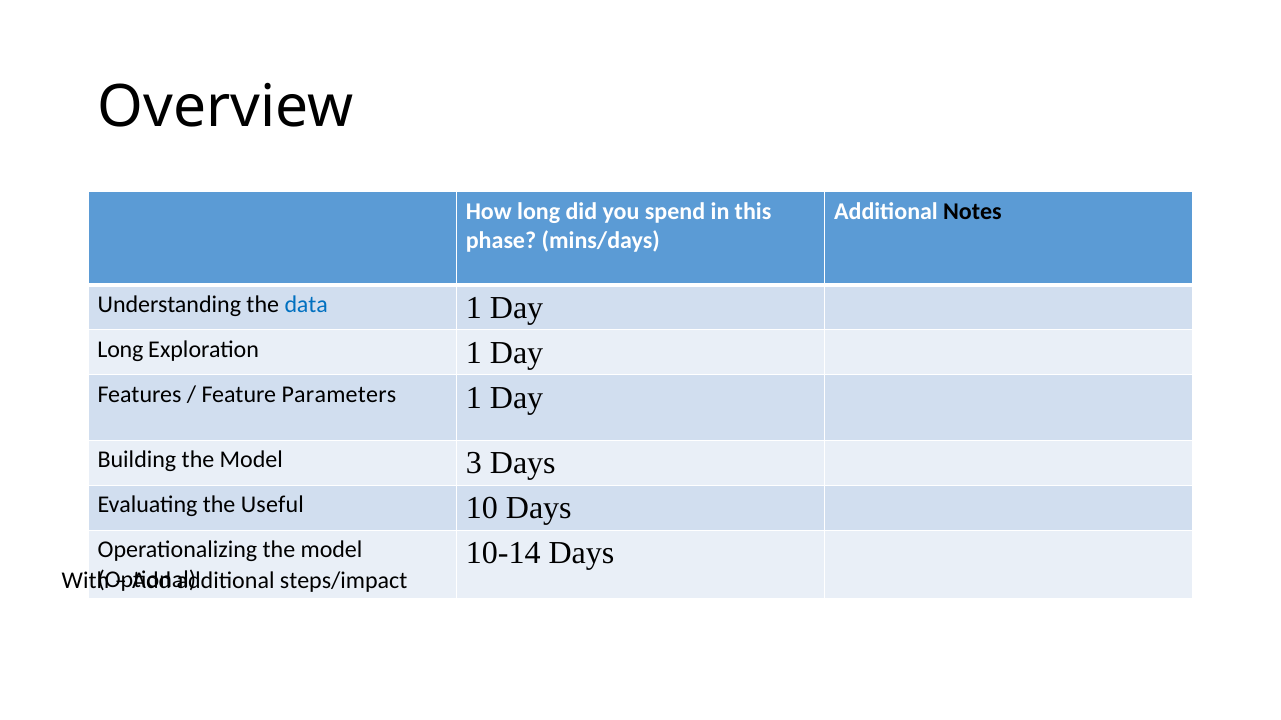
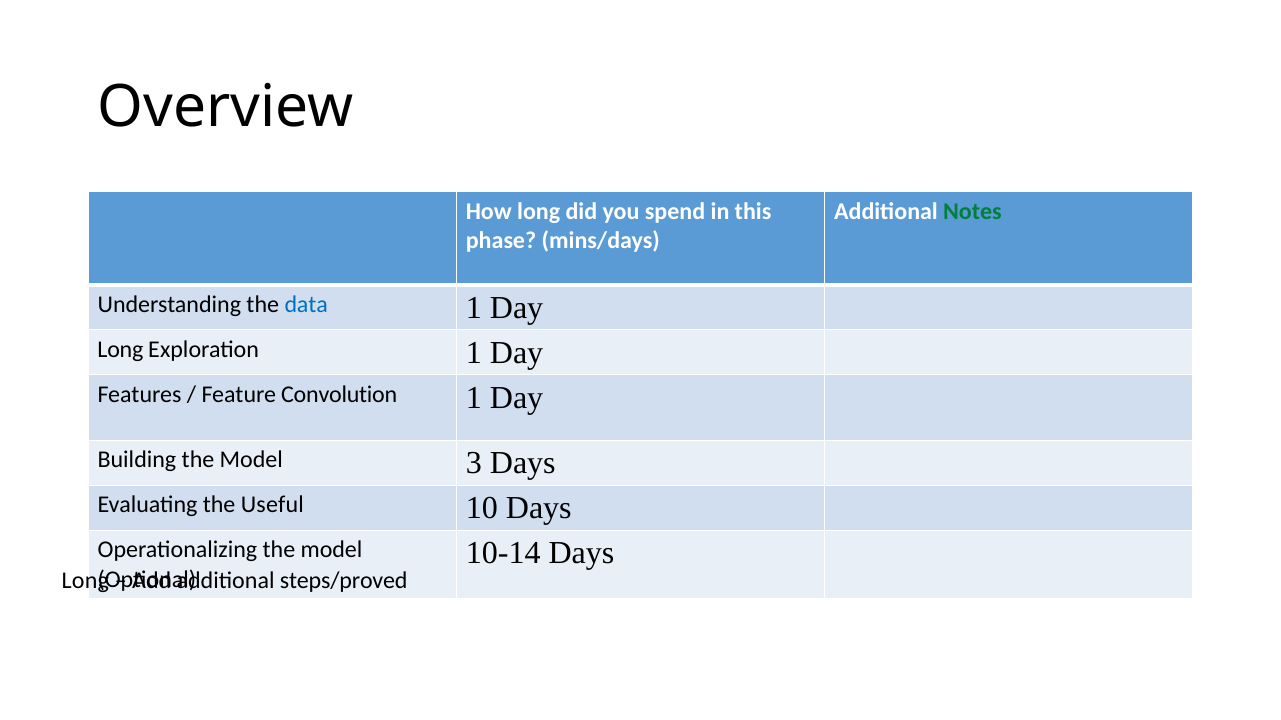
Notes colour: black -> green (972, 212)
Parameters: Parameters -> Convolution (339, 395)
With: With -> Long (85, 581)
steps/impact: steps/impact -> steps/proved (344, 581)
